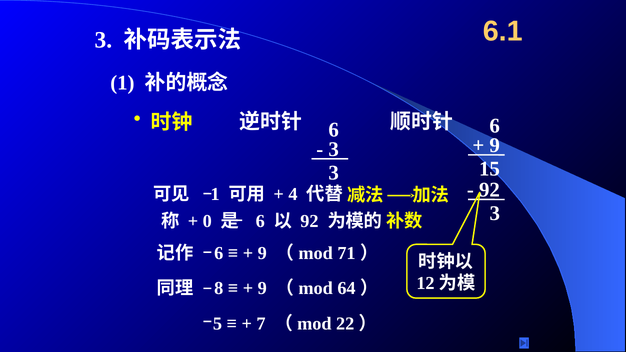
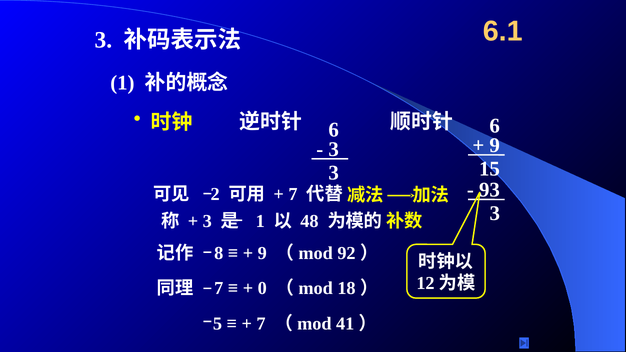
92: 92 -> 93 (489, 190)
1: 1 -> 2 (215, 195)
4: 4 -> 7 (293, 195)
0: 0 -> 3 (207, 221)
6: 6 -> 1 (260, 221)
92: 92 -> 48 (309, 221)
6: 6 -> 8 (219, 253)
71: 71 -> 92 (346, 253)
8: 8 -> 7 (219, 288)
9: 9 -> 0 (262, 288)
64: 64 -> 18 (346, 288)
22: 22 -> 41 (345, 324)
